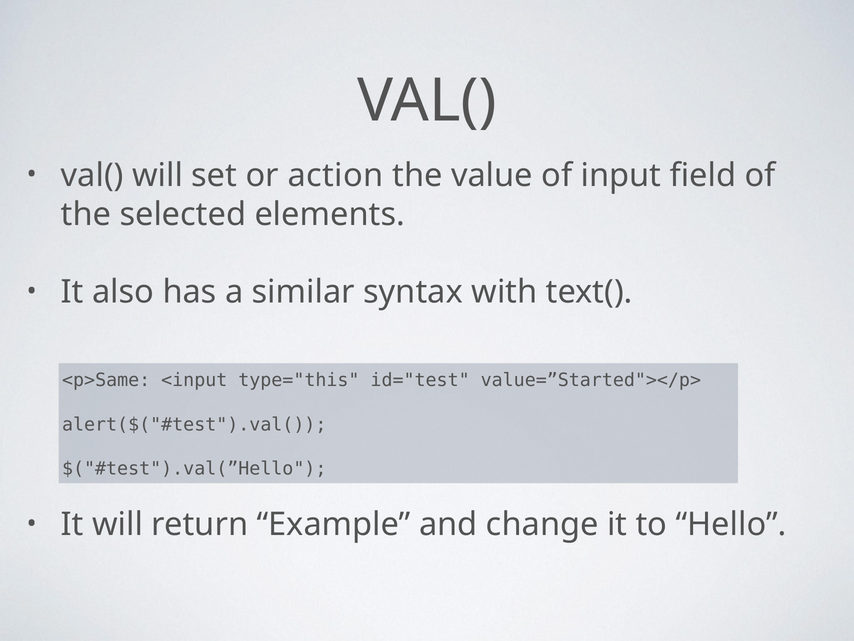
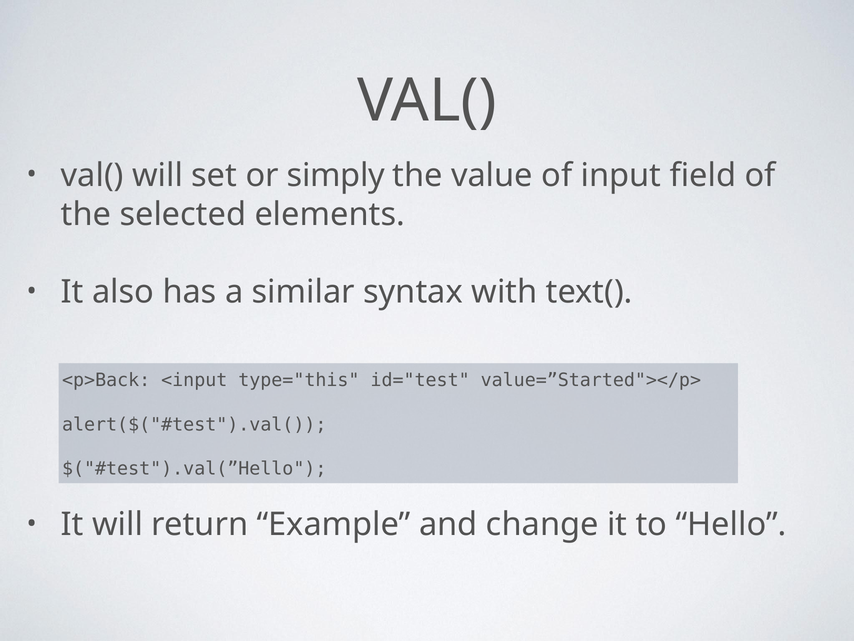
action: action -> simply (336, 175)
<p>Same: <p>Same -> <p>Back (106, 380)
